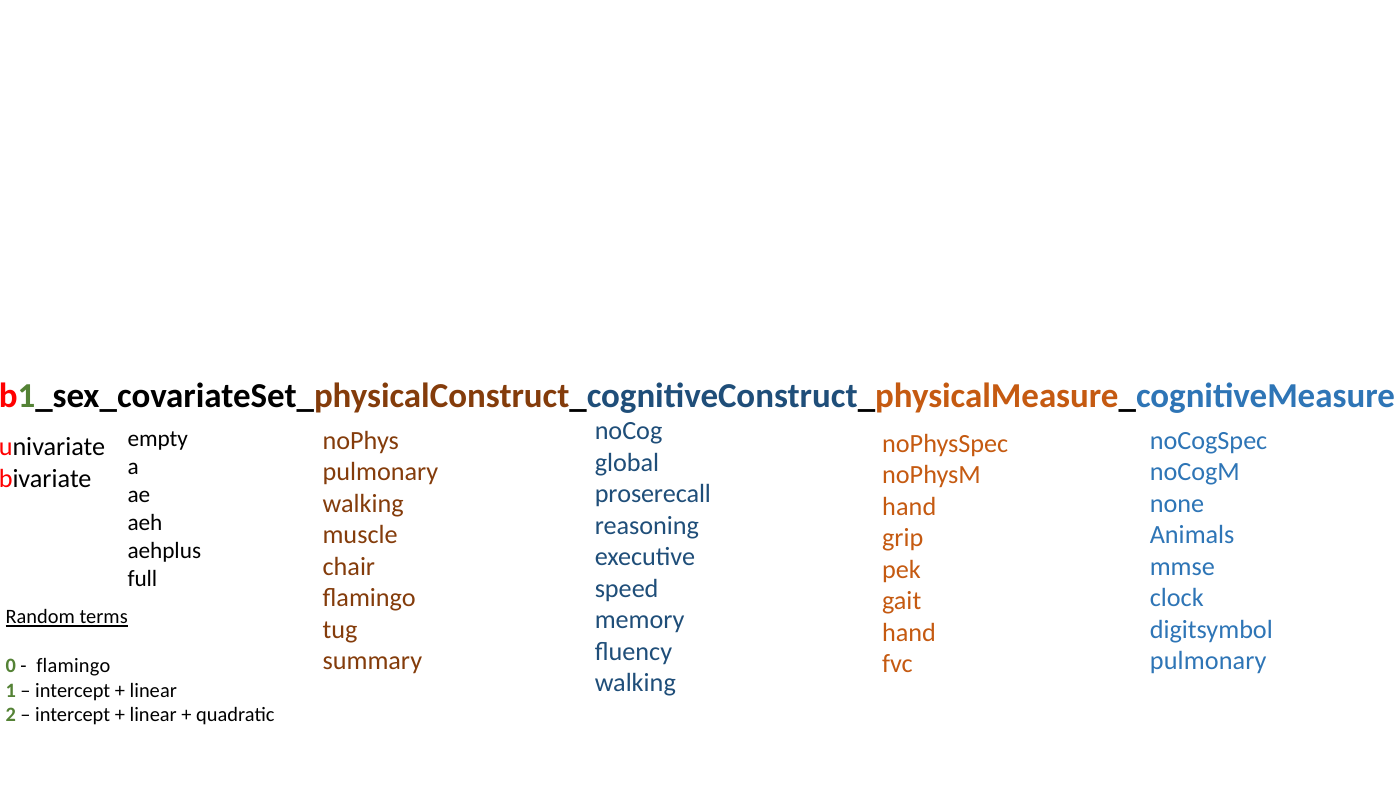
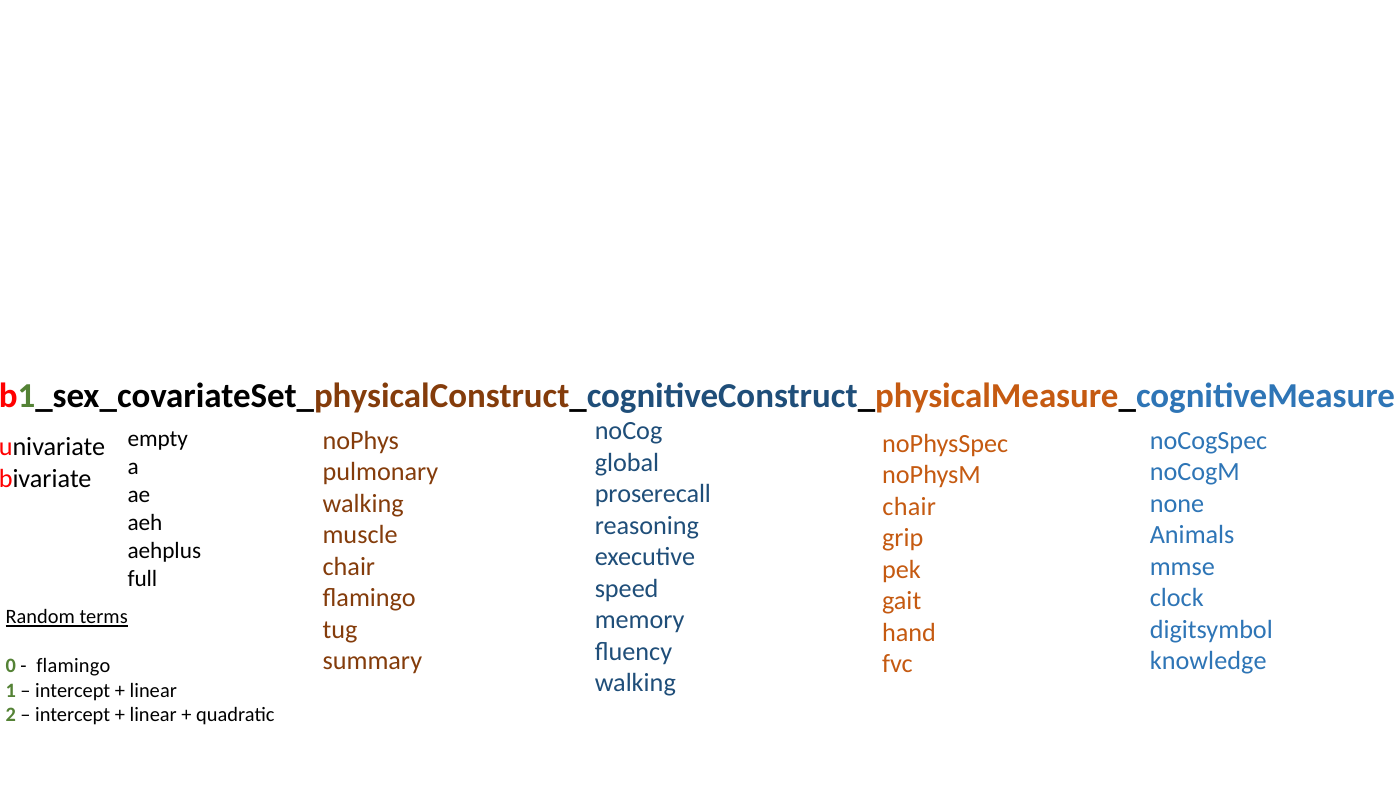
hand: hand -> chair (909, 506)
pulmonary: pulmonary -> knowledge (1208, 660)
